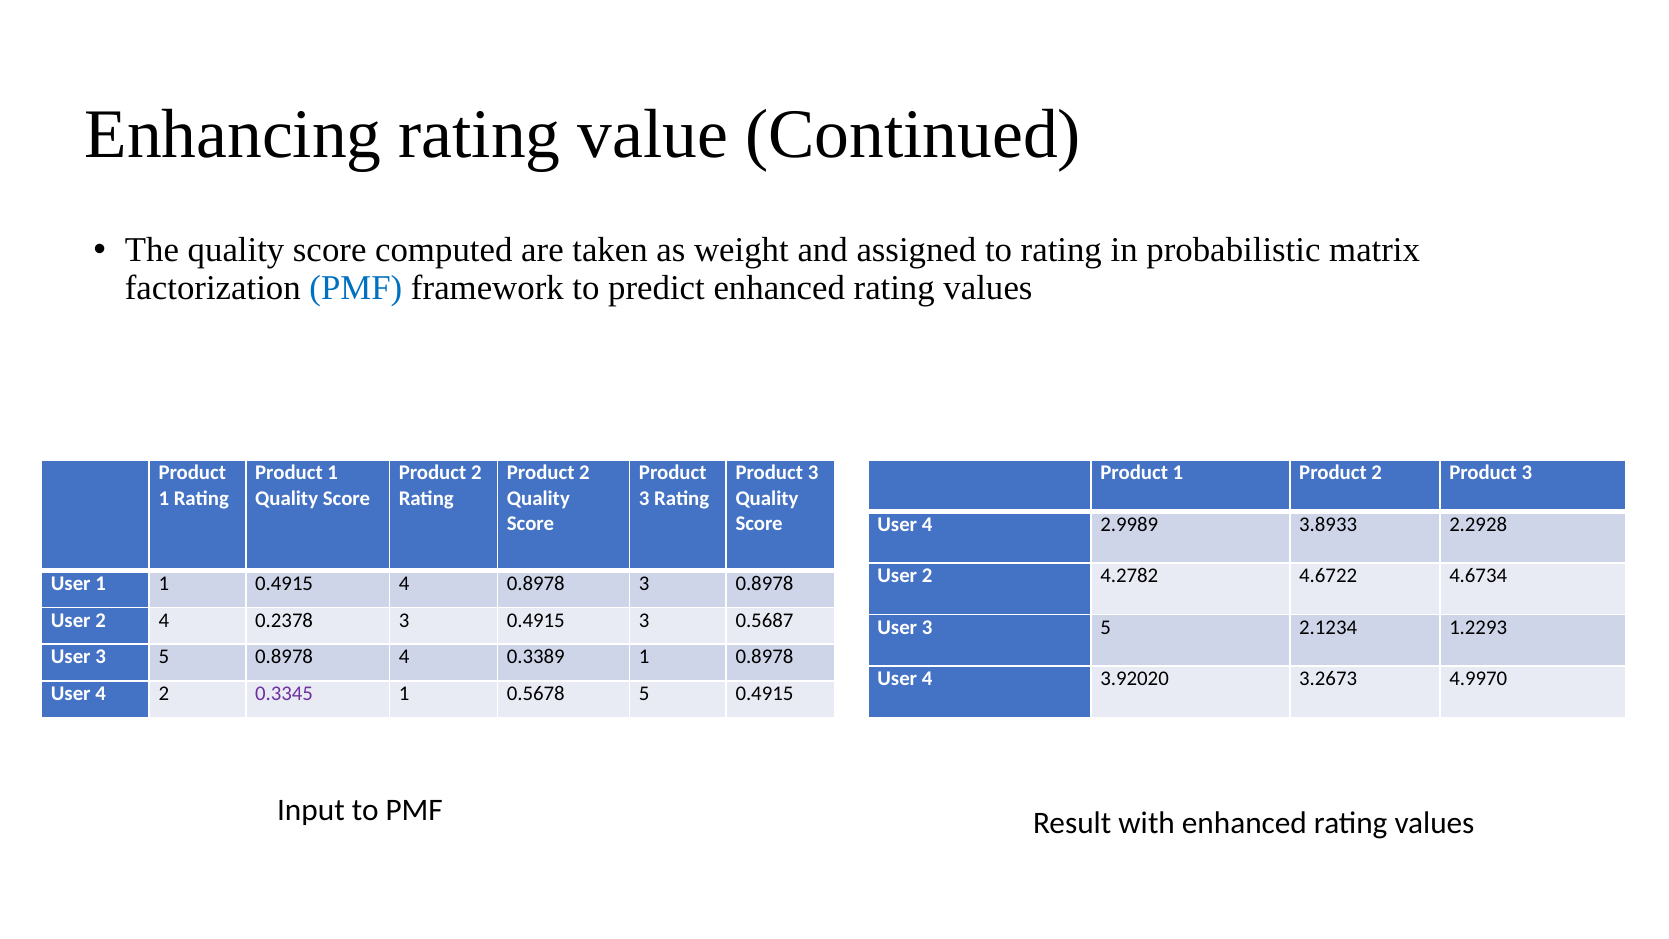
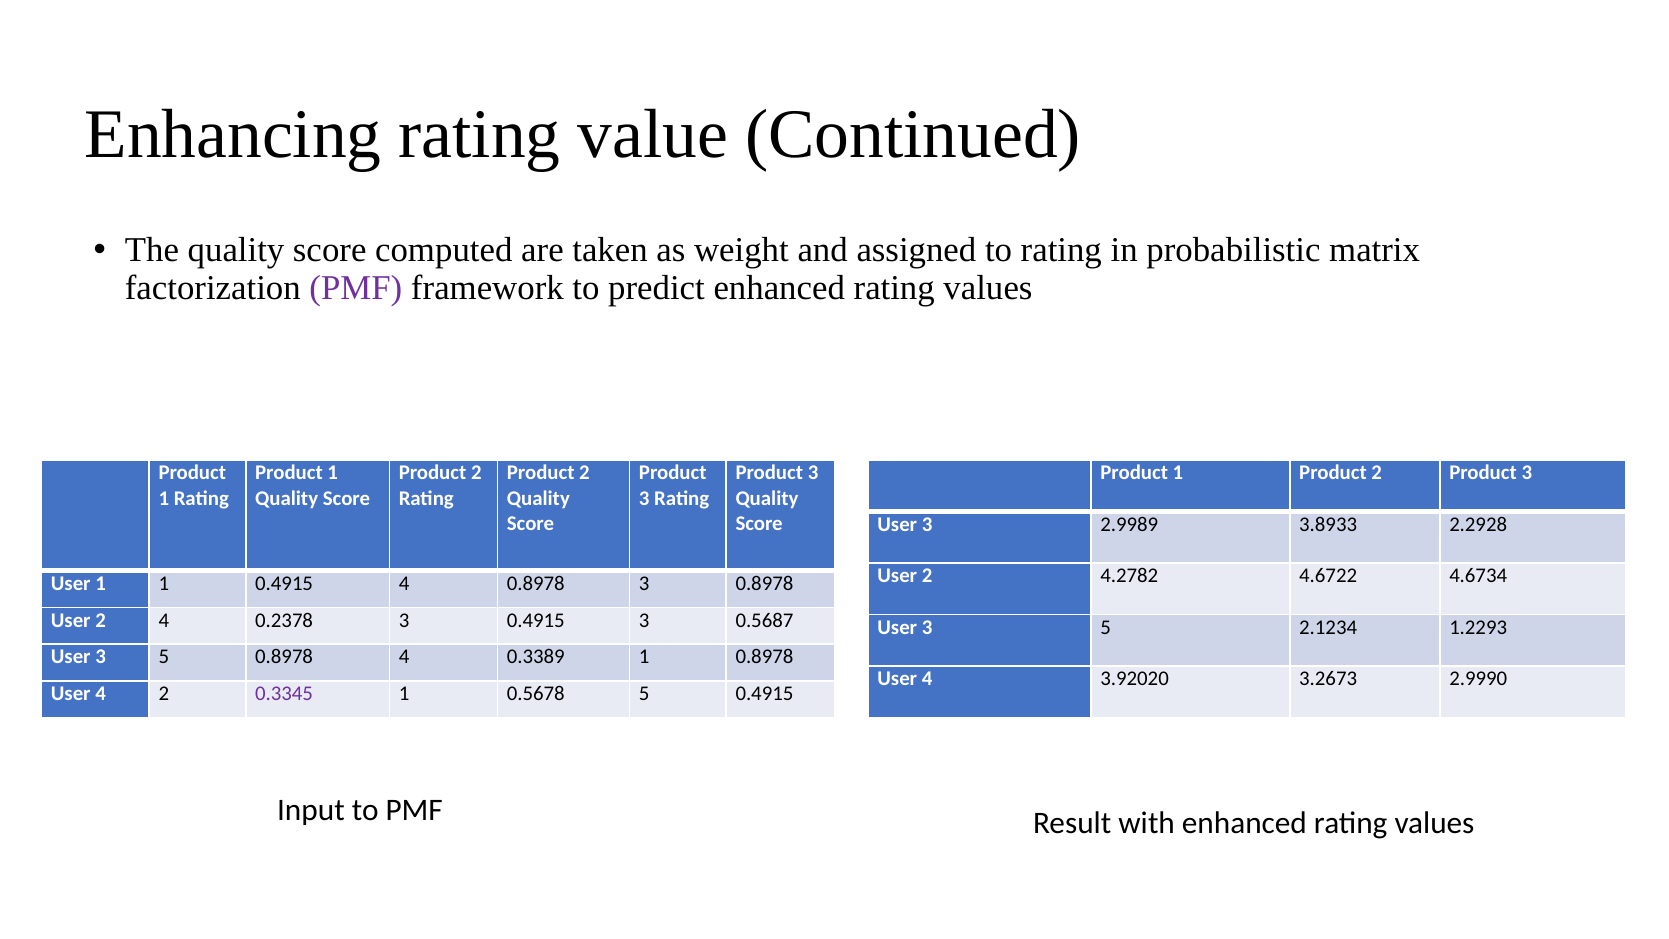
PMF colour: blue -> purple (356, 288)
4: 4 -> 3 (927, 524)
4.9970: 4.9970 -> 2.9990 (1478, 679)
